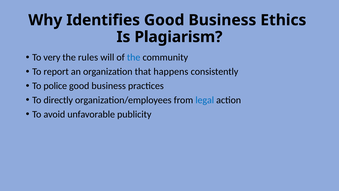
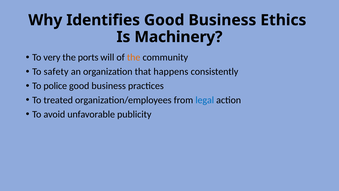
Plagiarism: Plagiarism -> Machinery (178, 37)
rules: rules -> ports (88, 57)
the colour: blue -> orange (134, 57)
report: report -> safety (56, 72)
directly: directly -> treated (58, 100)
